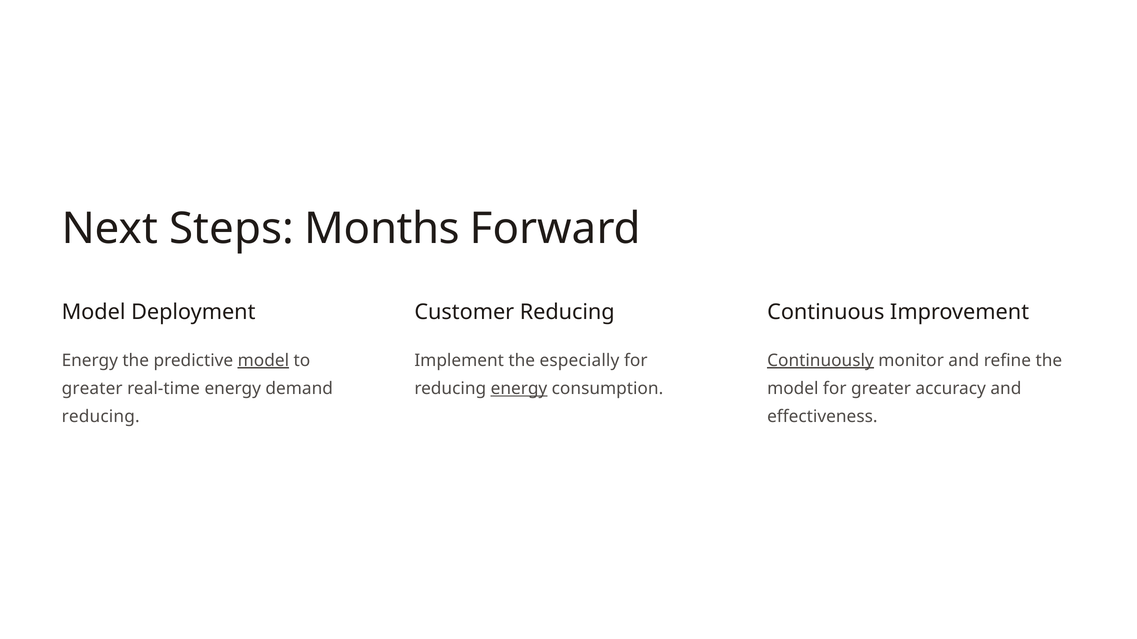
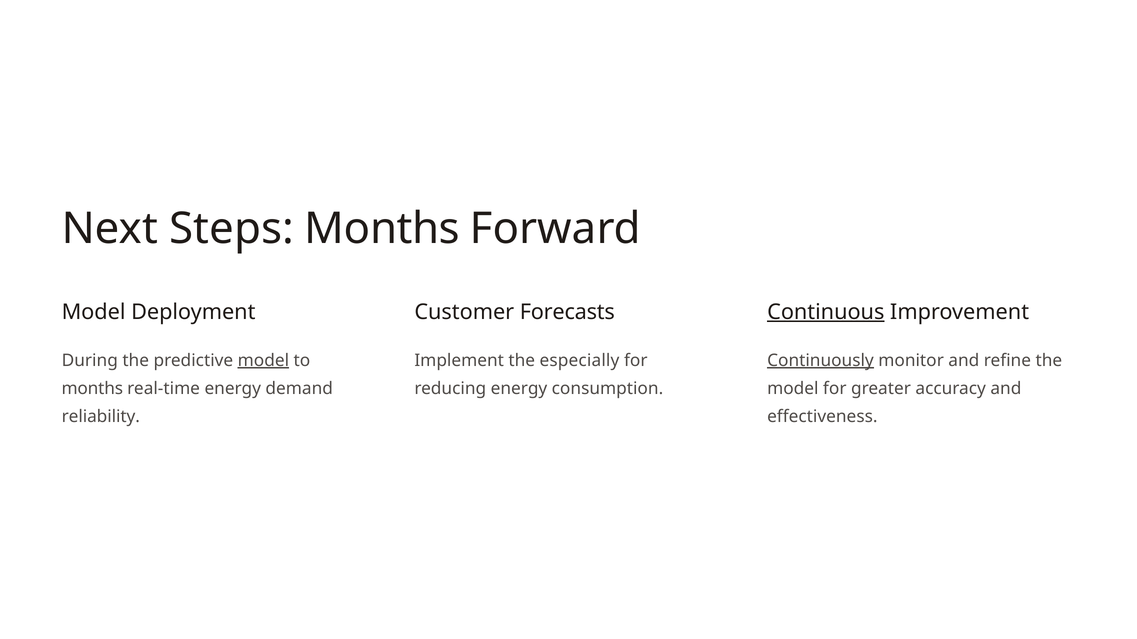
Customer Reducing: Reducing -> Forecasts (567, 312)
Continuous underline: none -> present (826, 312)
Energy: Energy -> During (90, 361)
greater: greater -> months (92, 389)
energy underline: present -> none (519, 389)
reducing: reducing -> reliability (101, 417)
